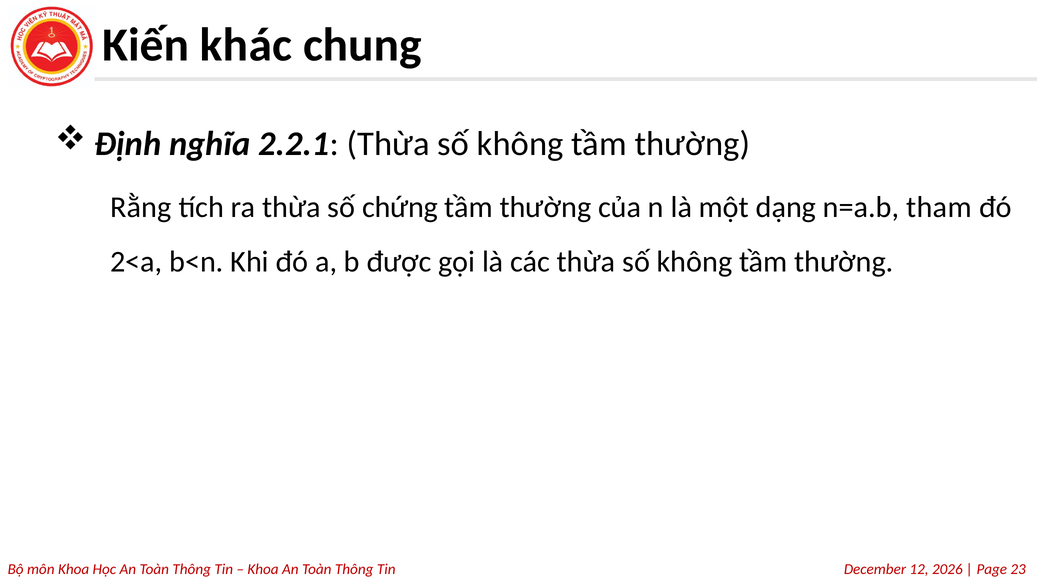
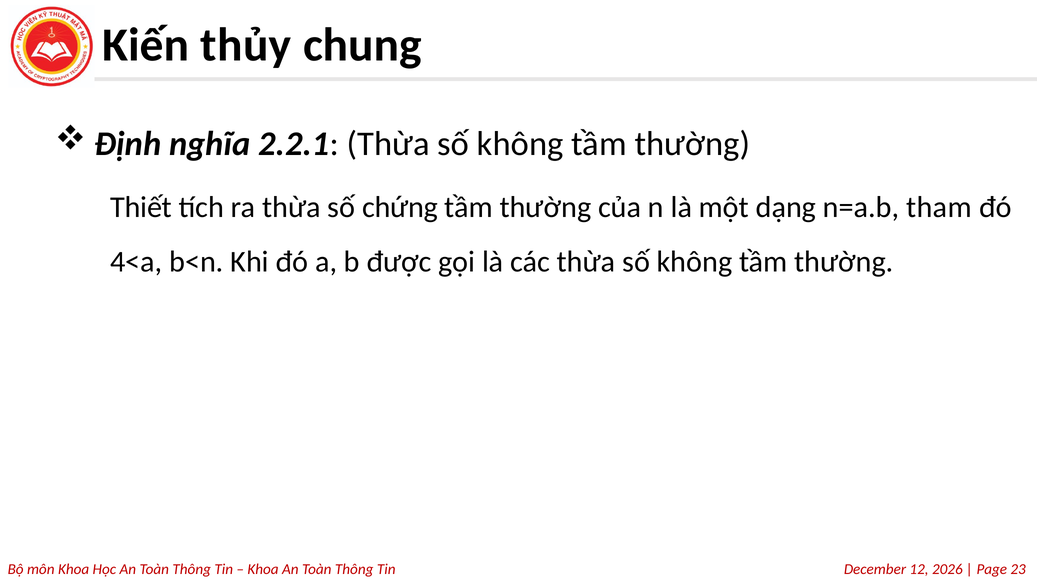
khác: khác -> thủy (246, 45)
Rằng: Rằng -> Thiết (141, 207)
2<a: 2<a -> 4<a (136, 262)
